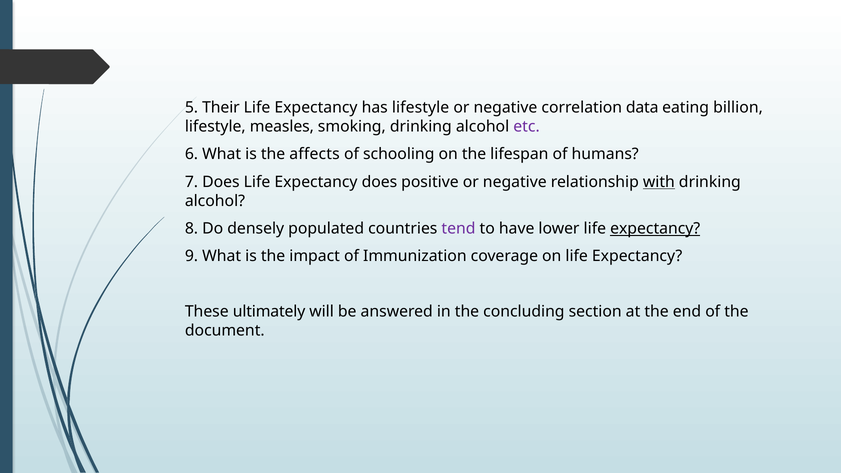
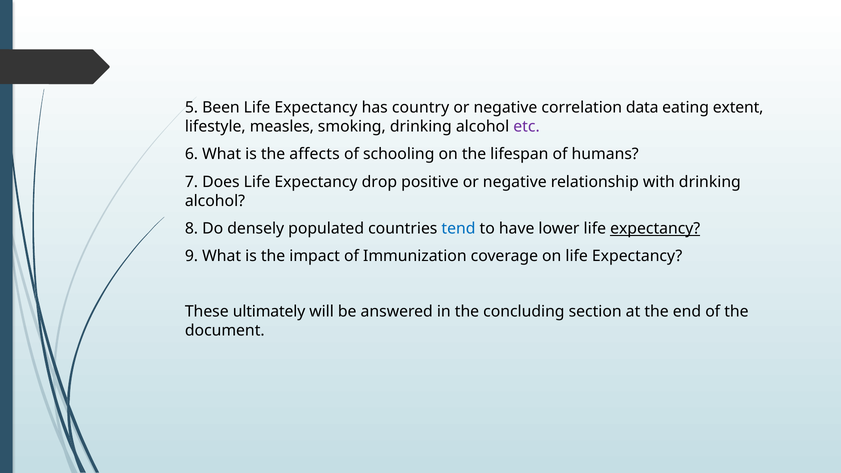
Their: Their -> Been (221, 108)
has lifestyle: lifestyle -> country (421, 108)
billion: billion -> extent (738, 108)
Expectancy does: does -> drop (379, 182)
with underline: present -> none (659, 182)
tend colour: purple -> blue (458, 229)
